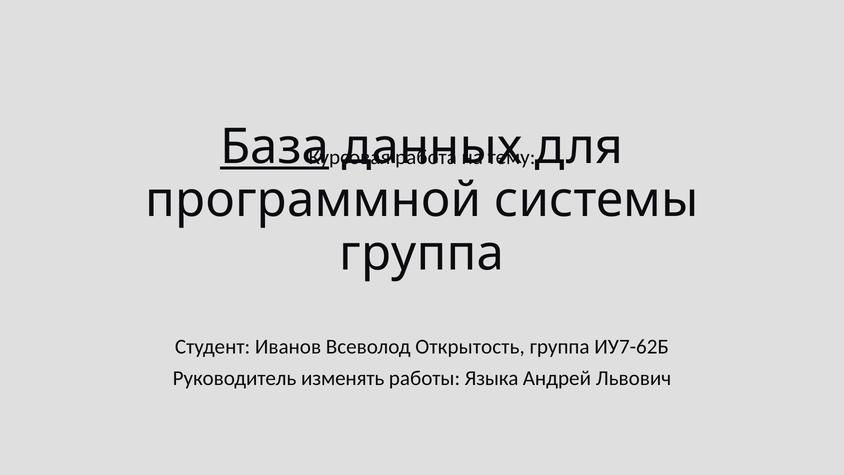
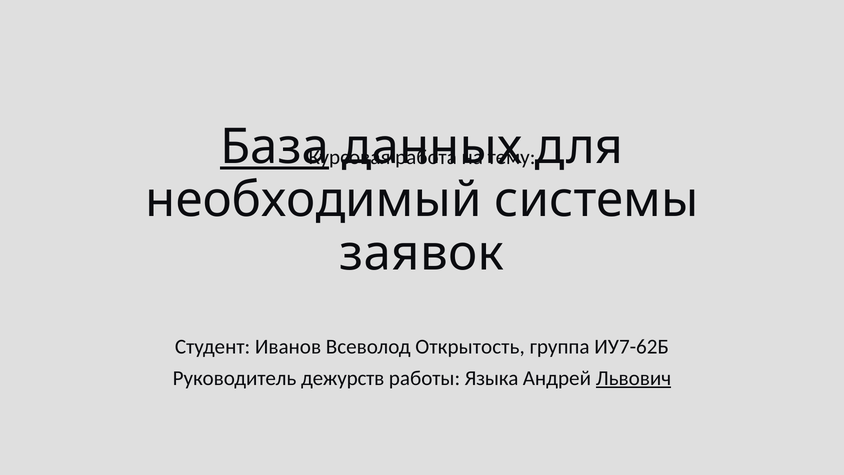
программной: программной -> необходимый (314, 200)
группа: группа -> заявок (422, 253)
изменять: изменять -> дежурств (343, 378)
Львович underline: none -> present (633, 378)
